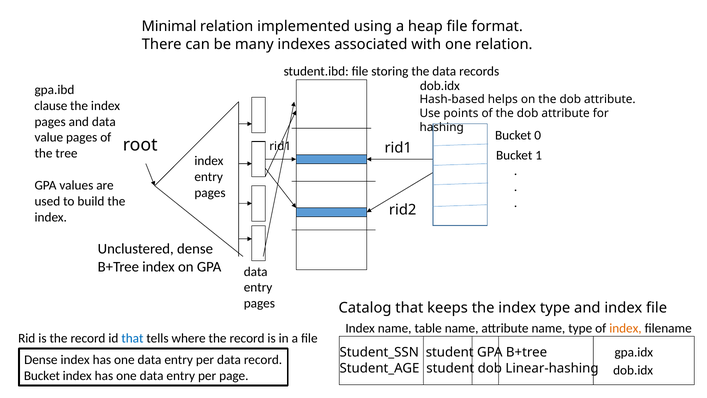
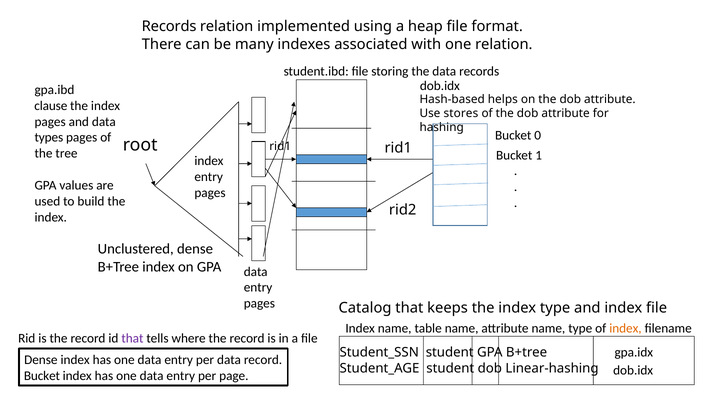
Minimal: Minimal -> Records (169, 27)
points: points -> stores (461, 113)
value: value -> types (49, 137)
that colour: blue -> purple (132, 338)
